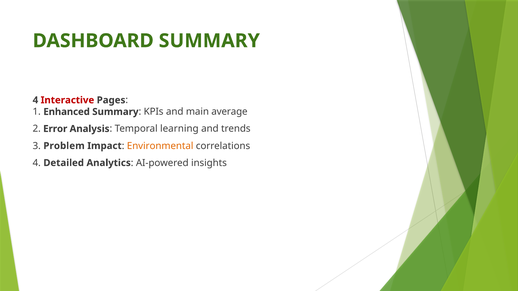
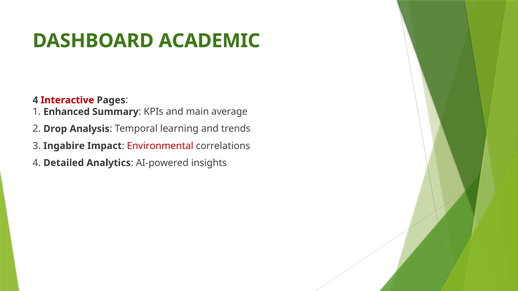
DASHBOARD SUMMARY: SUMMARY -> ACADEMIC (209, 41)
Error: Error -> Drop (55, 129)
Problem: Problem -> Ingabire (64, 146)
Environmental colour: orange -> red (160, 146)
